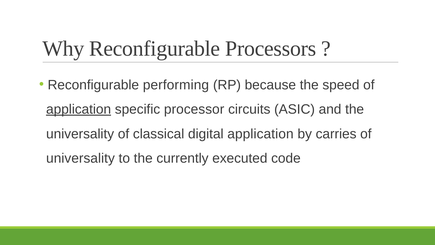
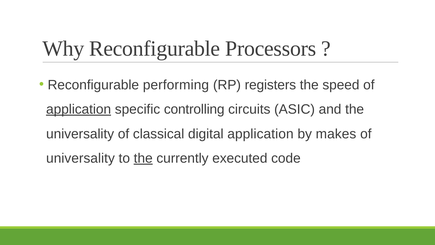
because: because -> registers (270, 85)
processor: processor -> controlling (194, 109)
carries: carries -> makes (336, 134)
the underline: none -> present (143, 158)
